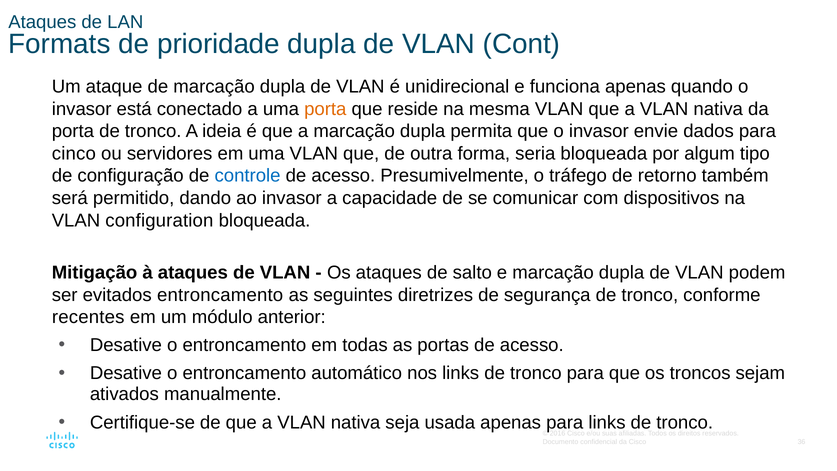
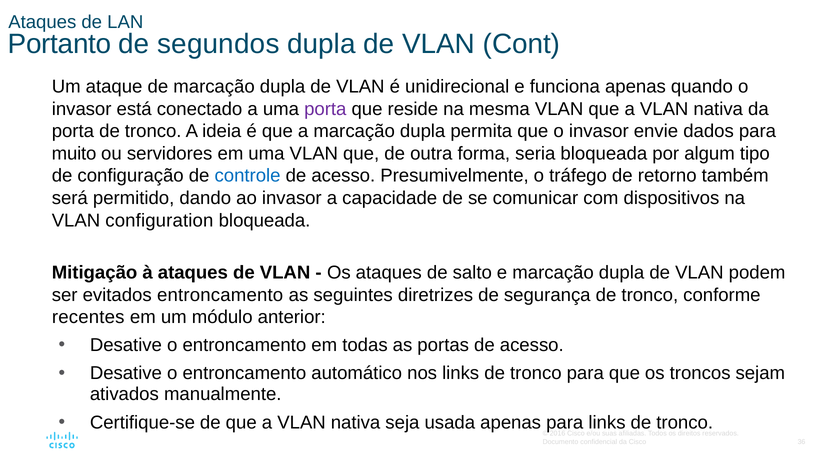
Formats: Formats -> Portanto (60, 44)
prioridade: prioridade -> segundos (218, 44)
porta colour: orange -> purple (325, 109)
cinco: cinco -> muito (74, 153)
